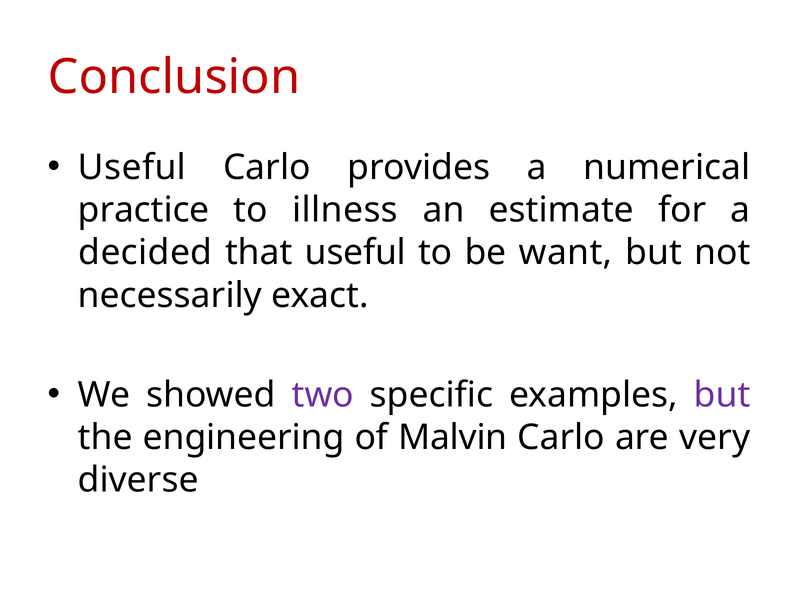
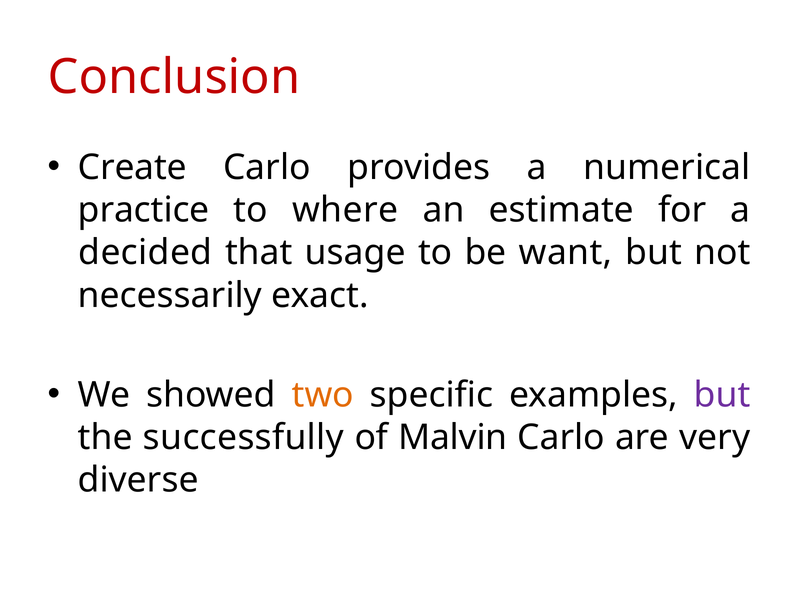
Useful: Useful -> Create (132, 168)
illness: illness -> where (345, 210)
that useful: useful -> usage (355, 253)
two colour: purple -> orange (323, 395)
engineering: engineering -> successfully (243, 438)
